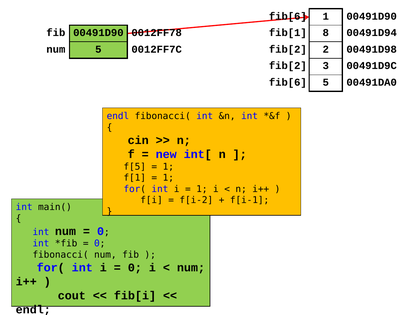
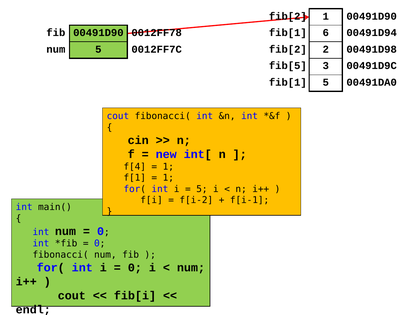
fib[6: fib[6 -> fib[2 (288, 16)
8: 8 -> 6 (326, 33)
fib[2: fib[2 -> fib[5 (288, 66)
fib[6: fib[6 -> fib[1 (288, 82)
endl: endl -> cout (118, 116)
f[5: f[5 -> f[4 (135, 167)
1: 1 -> 5 (202, 189)
